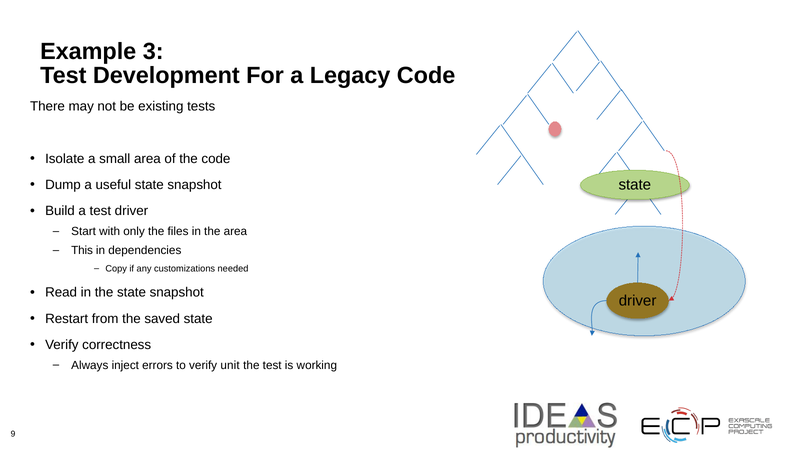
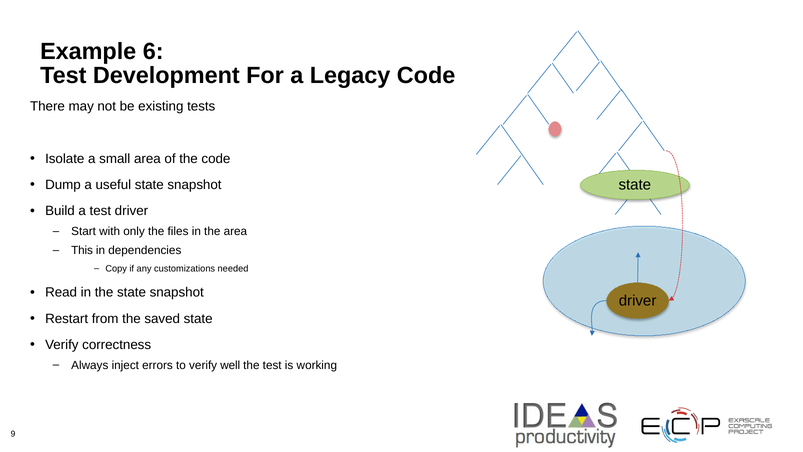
3: 3 -> 6 (153, 52)
unit: unit -> well (230, 365)
